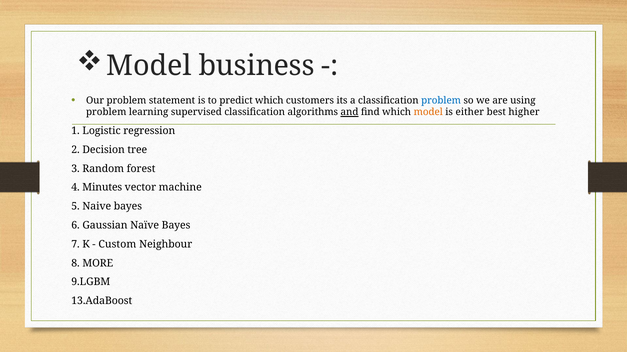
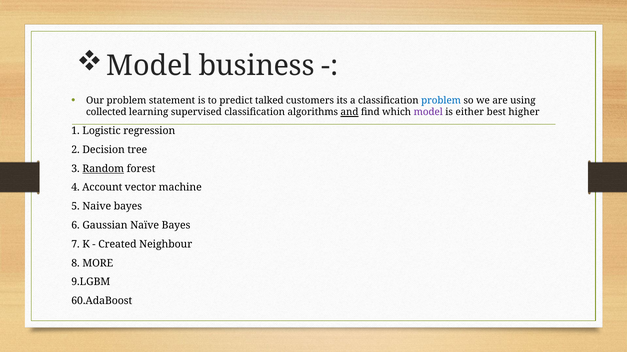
predict which: which -> talked (269, 101)
problem: problem -> collected (106, 112)
model colour: orange -> purple (428, 112)
Random underline: none -> present (103, 169)
Minutes: Minutes -> Account (102, 188)
Custom: Custom -> Created (117, 245)
13.AdaBoost: 13.AdaBoost -> 60.AdaBoost (102, 302)
